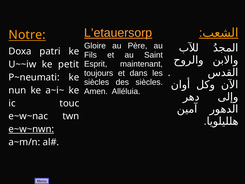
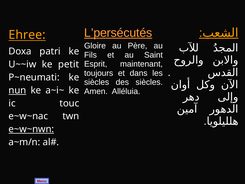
L’etauersorp: L’etauersorp -> L’persécutés (118, 33)
Notre: Notre -> Ehree (27, 35)
nun underline: none -> present (17, 90)
